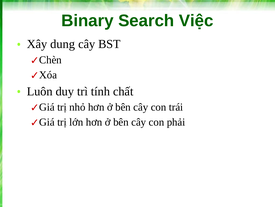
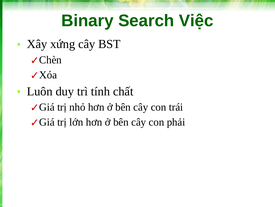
dung: dung -> xứng (63, 44)
